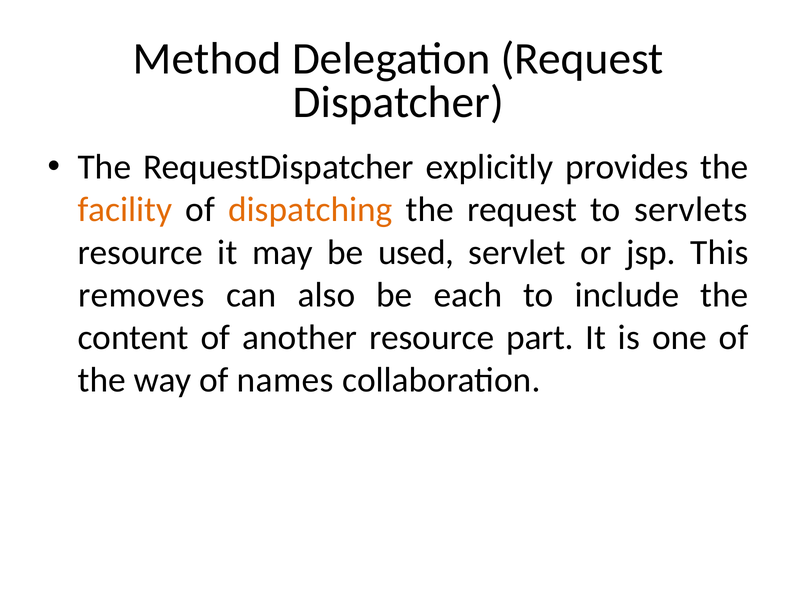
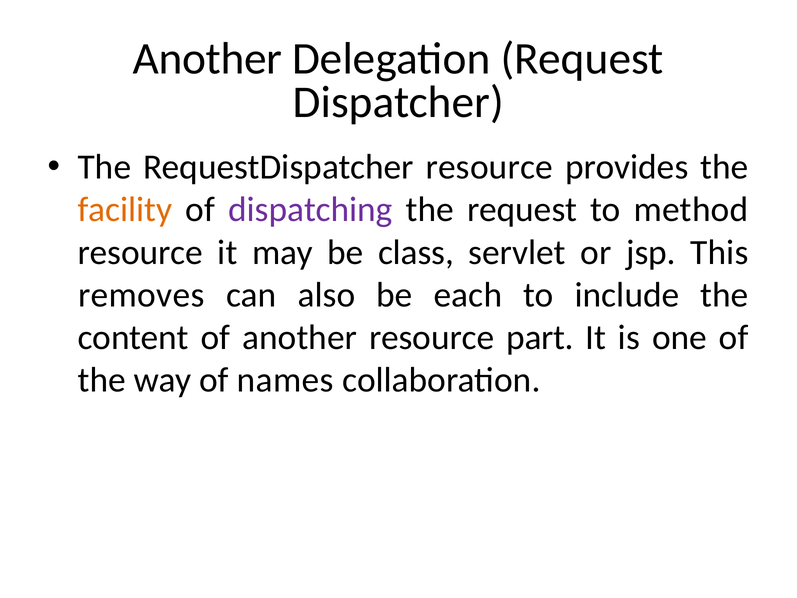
Method: Method -> Another (207, 59)
RequestDispatcher explicitly: explicitly -> resource (489, 167)
dispatching colour: orange -> purple (310, 210)
servlets: servlets -> method (691, 210)
used: used -> class (416, 252)
